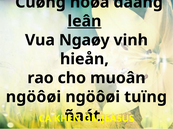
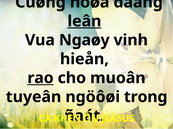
rao underline: none -> present (40, 78)
ngöôøi: ngöôøi -> tuyeân (34, 97)
tuïng: tuïng -> trong (146, 97)
